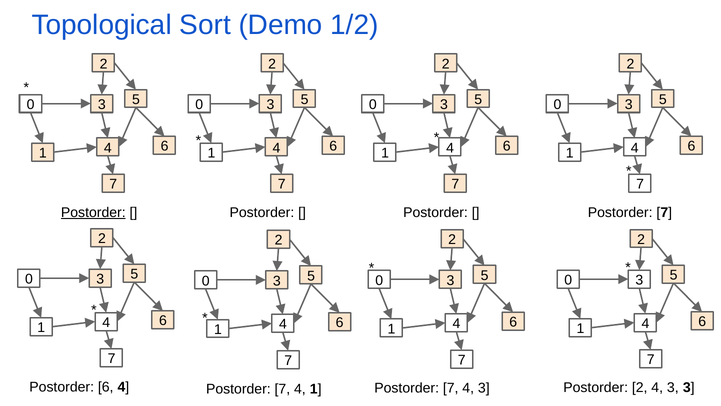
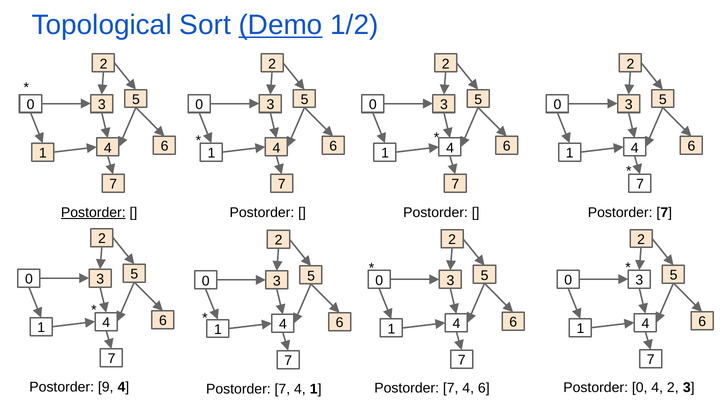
Demo underline: none -> present (281, 25)
Postorder 6: 6 -> 9 (106, 387)
Postorder 2: 2 -> 0 (640, 387)
3: 3 -> 2 (673, 387)
7 4 3: 3 -> 6 (484, 387)
